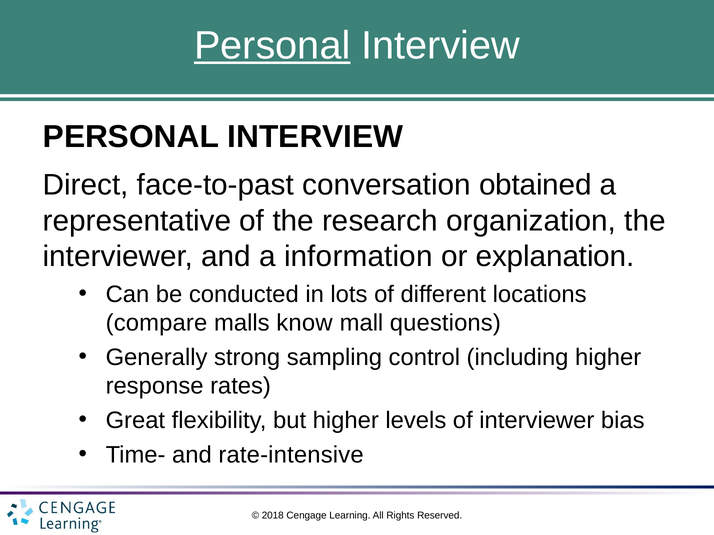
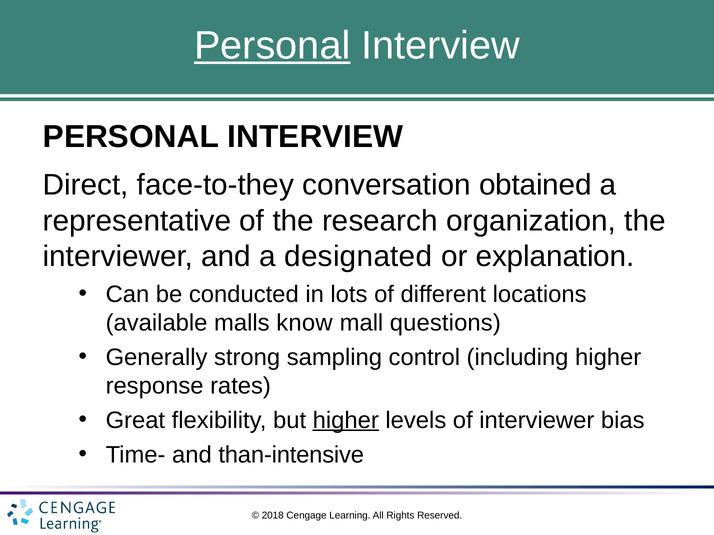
face-to-past: face-to-past -> face-to-they (215, 185)
information: information -> designated (358, 257)
compare: compare -> available (157, 323)
higher underline: none -> present (346, 421)
rate-intensive: rate-intensive -> than-intensive (291, 455)
